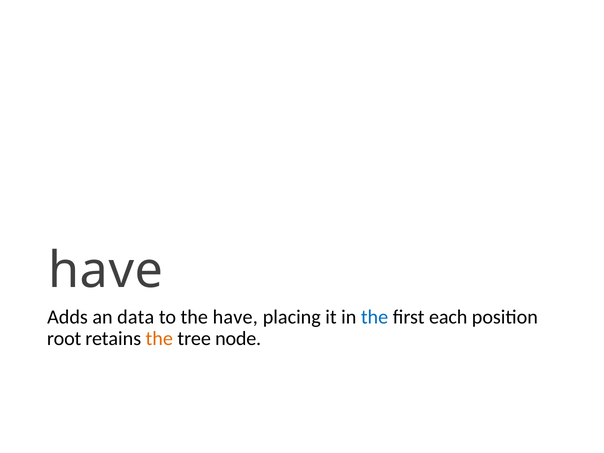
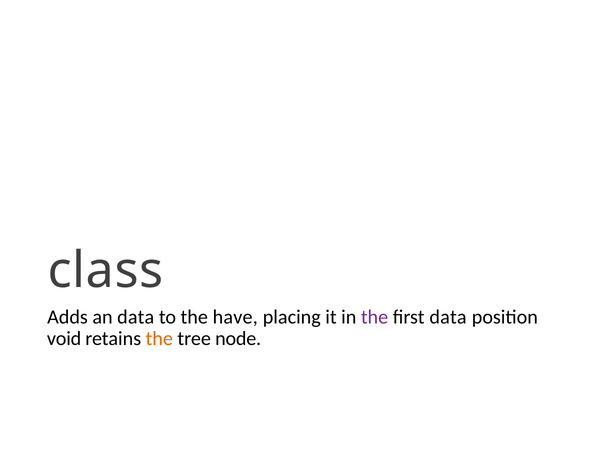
have: have -> class (106, 271)
the colour: blue -> purple (375, 317)
first each: each -> data (448, 317)
root: root -> void (64, 339)
